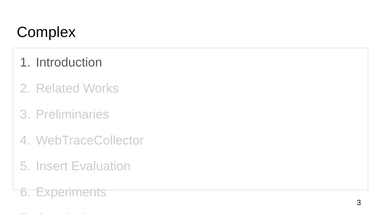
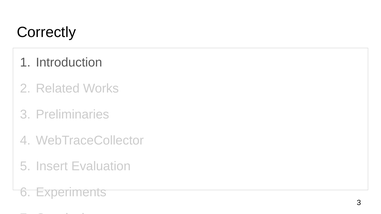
Complex: Complex -> Correctly (46, 32)
